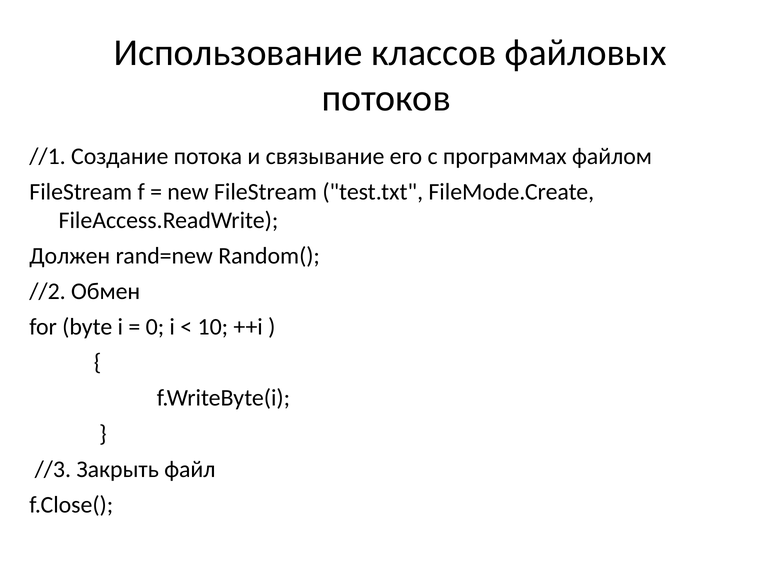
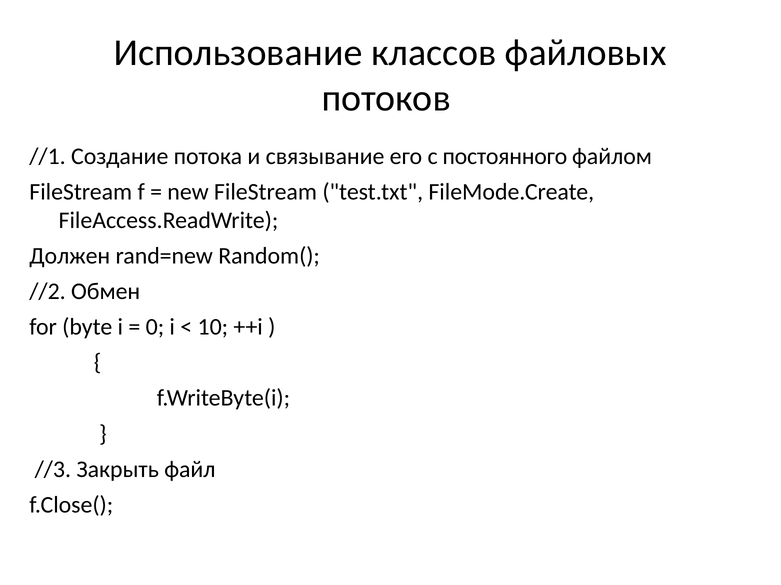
программах: программах -> постоянного (505, 157)
